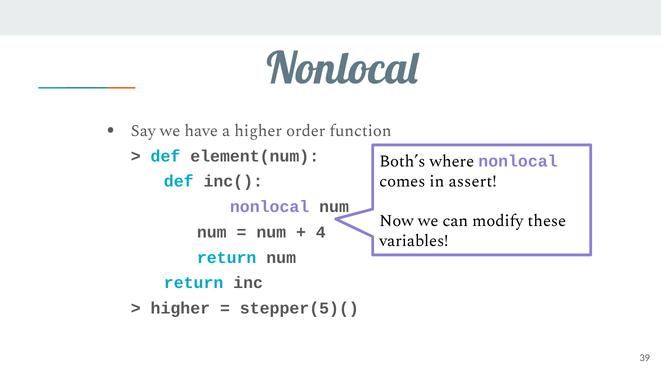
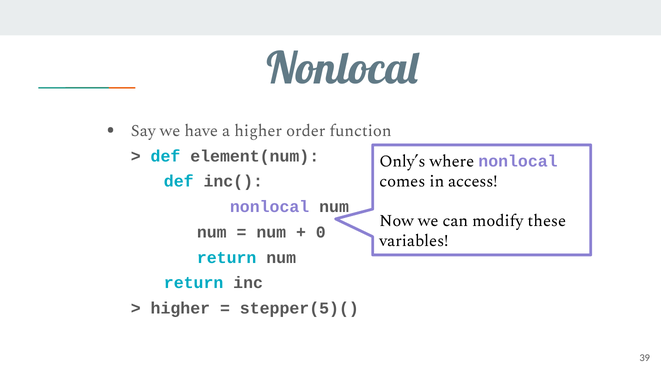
Both’s: Both’s -> Only’s (402, 161)
assert: assert -> access (473, 181)
4: 4 -> 0 (321, 232)
